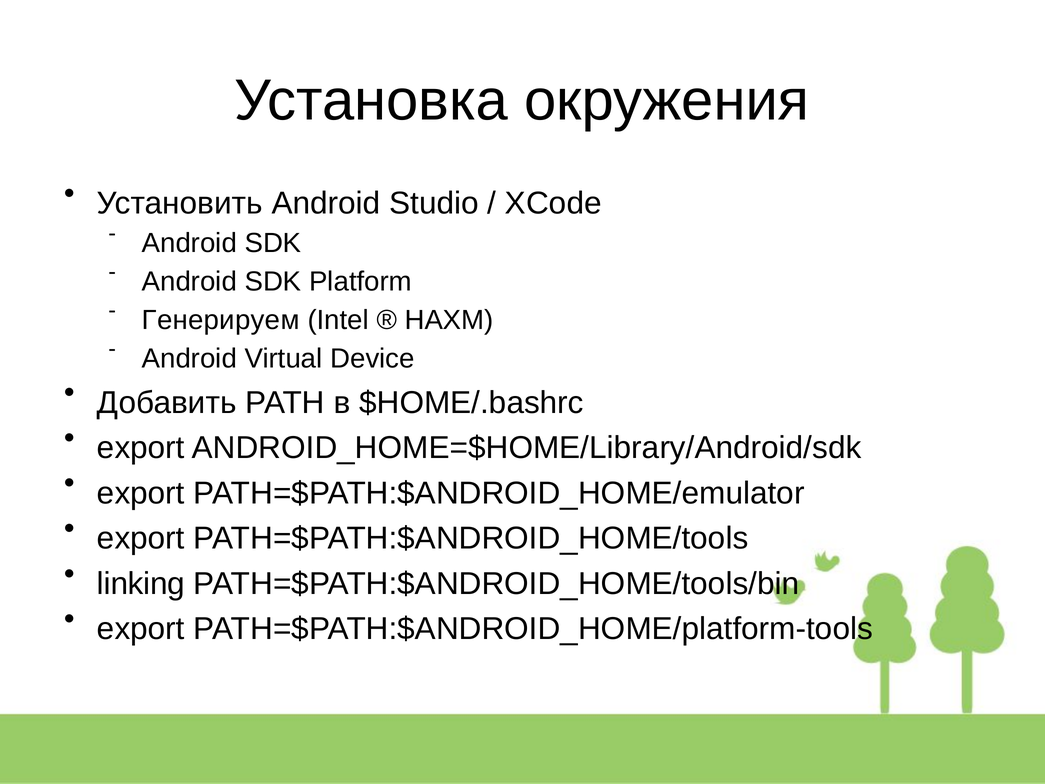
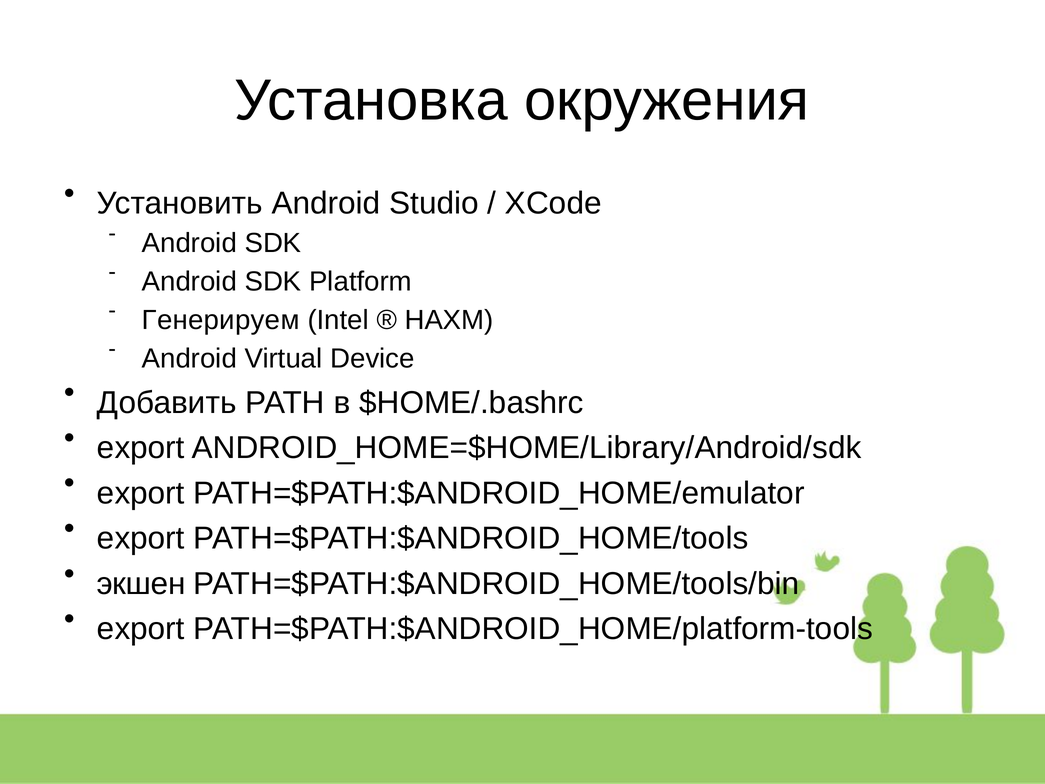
linking: linking -> экшен (141, 583)
